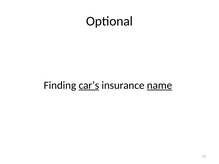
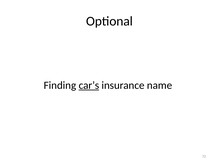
name underline: present -> none (160, 85)
